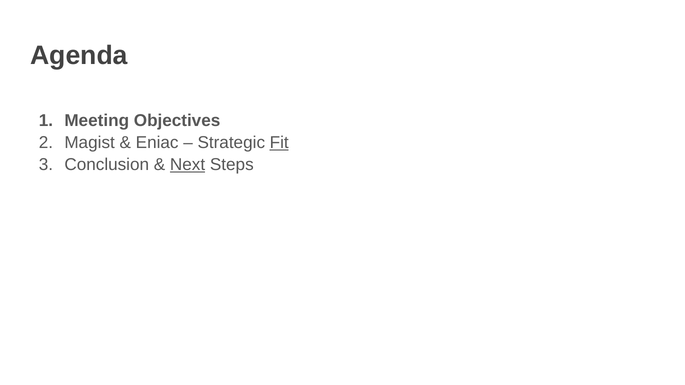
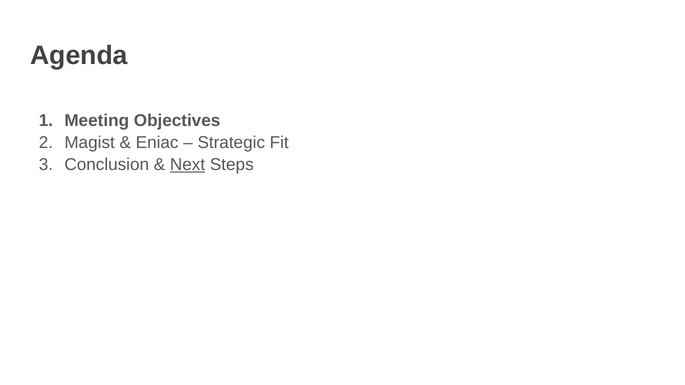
Fit underline: present -> none (279, 143)
